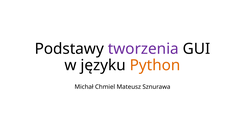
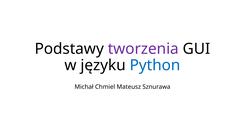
Python colour: orange -> blue (155, 65)
